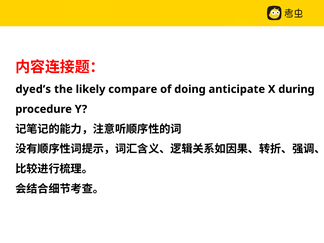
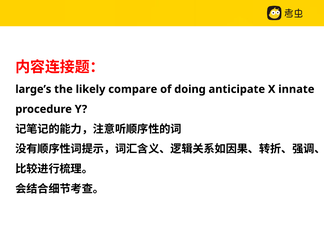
dyed’s: dyed’s -> large’s (33, 89)
during: during -> innate (296, 89)
